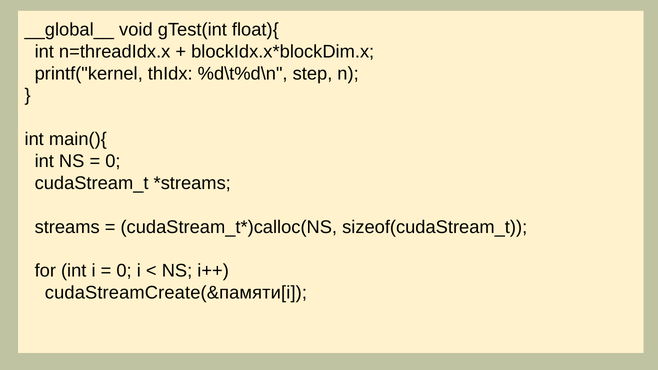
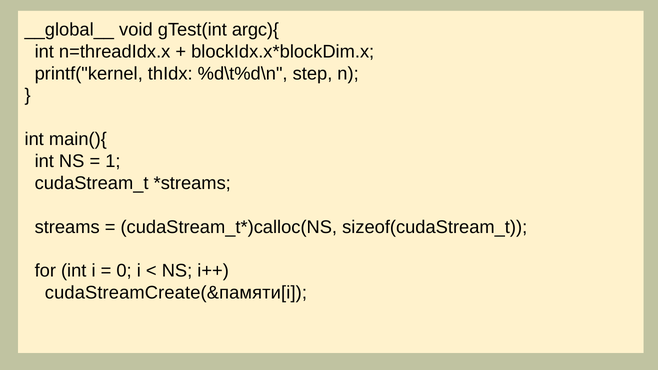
float){: float){ -> argc){ (255, 30)
0: 0 -> 1 (113, 161)
